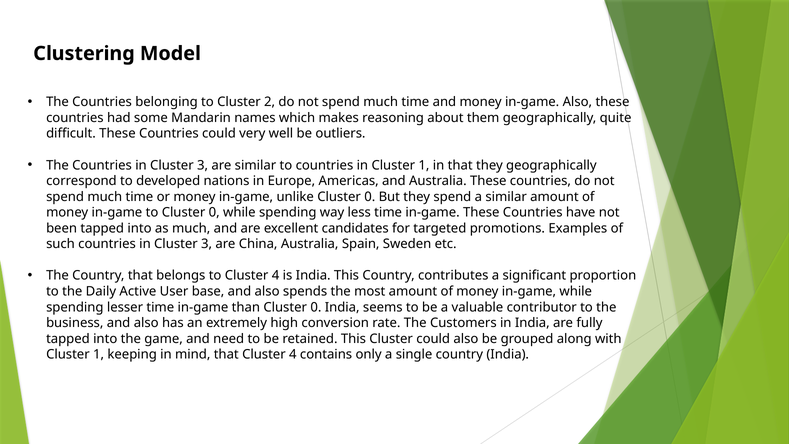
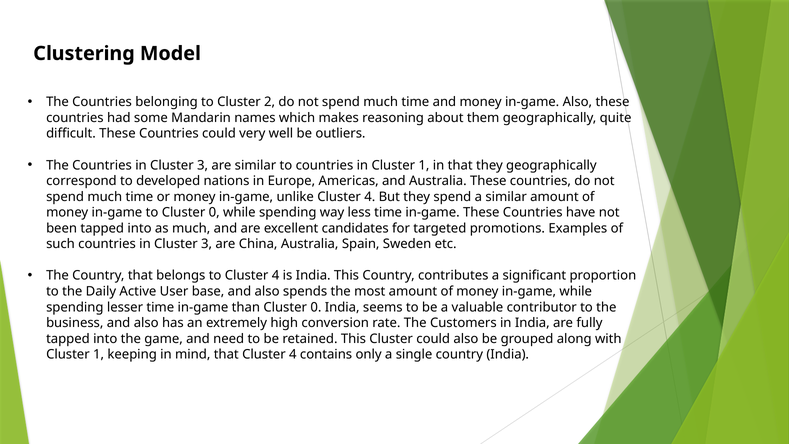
unlike Cluster 0: 0 -> 4 (370, 197)
